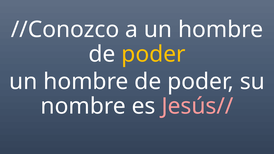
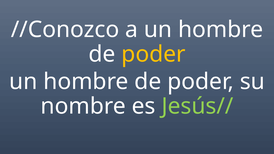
Jesús// colour: pink -> light green (197, 106)
